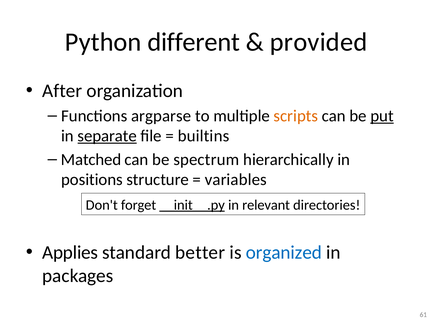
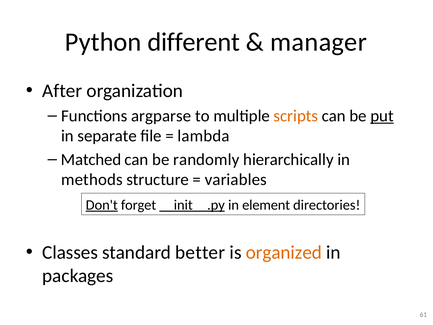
provided: provided -> manager (319, 42)
separate underline: present -> none (107, 136)
builtins: builtins -> lambda (204, 136)
spectrum: spectrum -> randomly (206, 159)
positions: positions -> methods (92, 180)
Don't underline: none -> present (102, 205)
relevant: relevant -> element (266, 205)
Applies: Applies -> Classes (70, 252)
organized colour: blue -> orange (284, 252)
